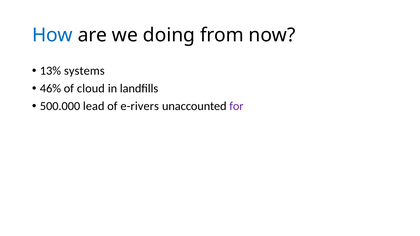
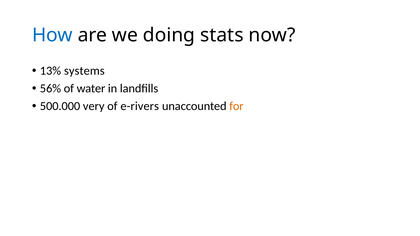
from: from -> stats (222, 35)
46%: 46% -> 56% (50, 89)
cloud: cloud -> water (91, 89)
lead: lead -> very (94, 106)
for colour: purple -> orange (236, 106)
